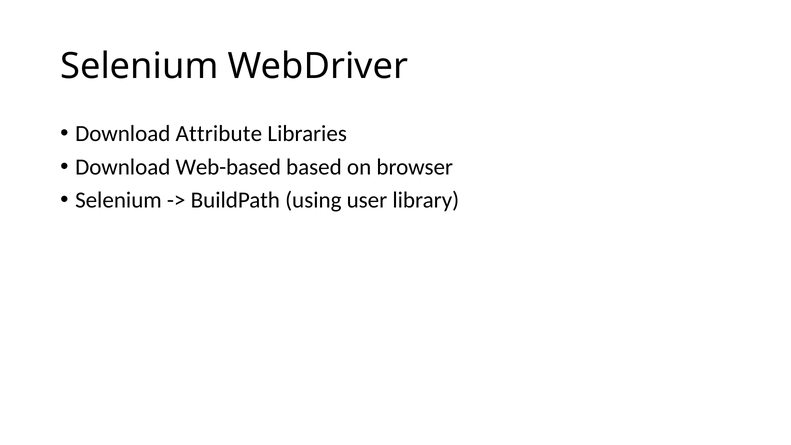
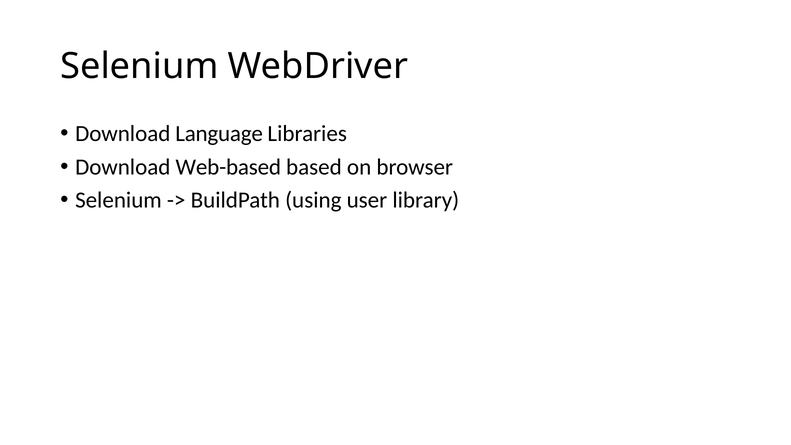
Attribute: Attribute -> Language (219, 134)
